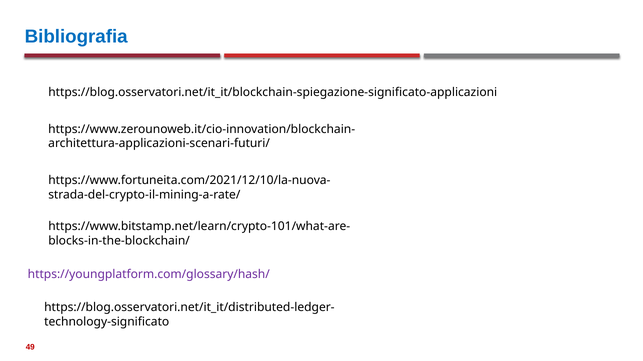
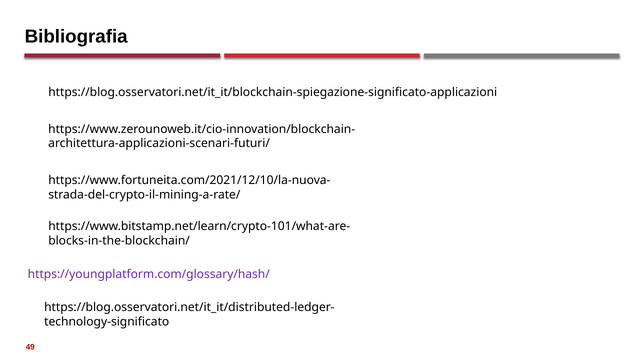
Bibliografia colour: blue -> black (76, 37)
